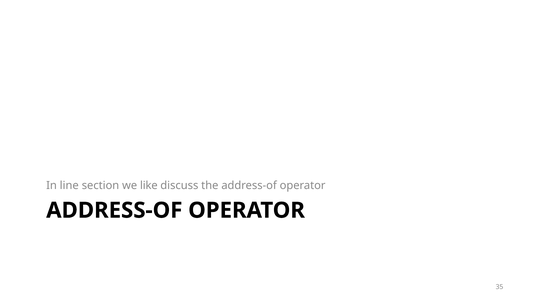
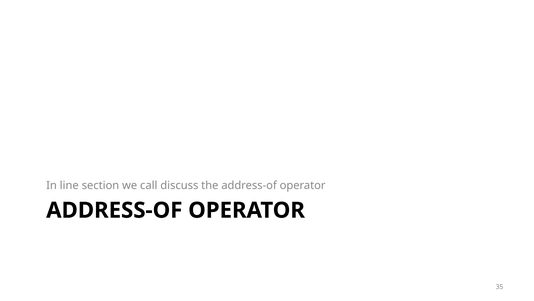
like: like -> call (149, 185)
